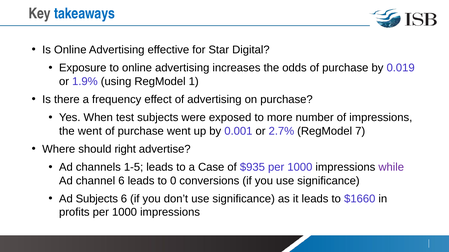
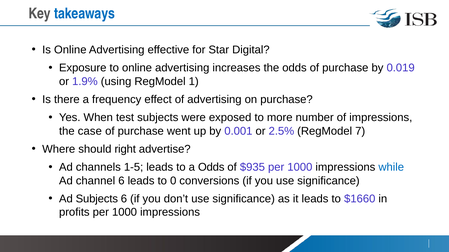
the went: went -> case (90, 131)
2.7%: 2.7% -> 2.5% (281, 131)
a Case: Case -> Odds (211, 168)
while colour: purple -> blue (391, 168)
